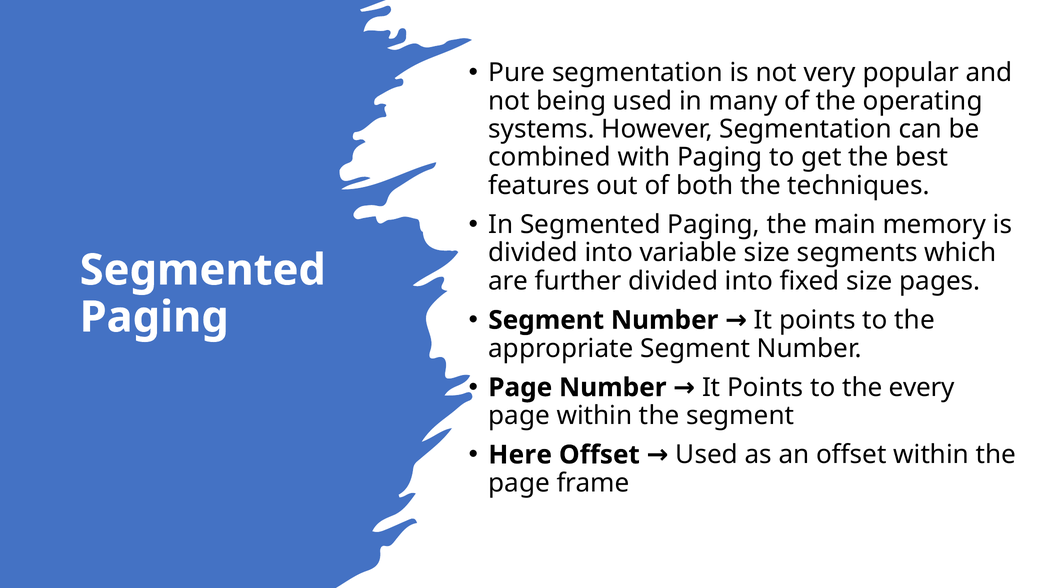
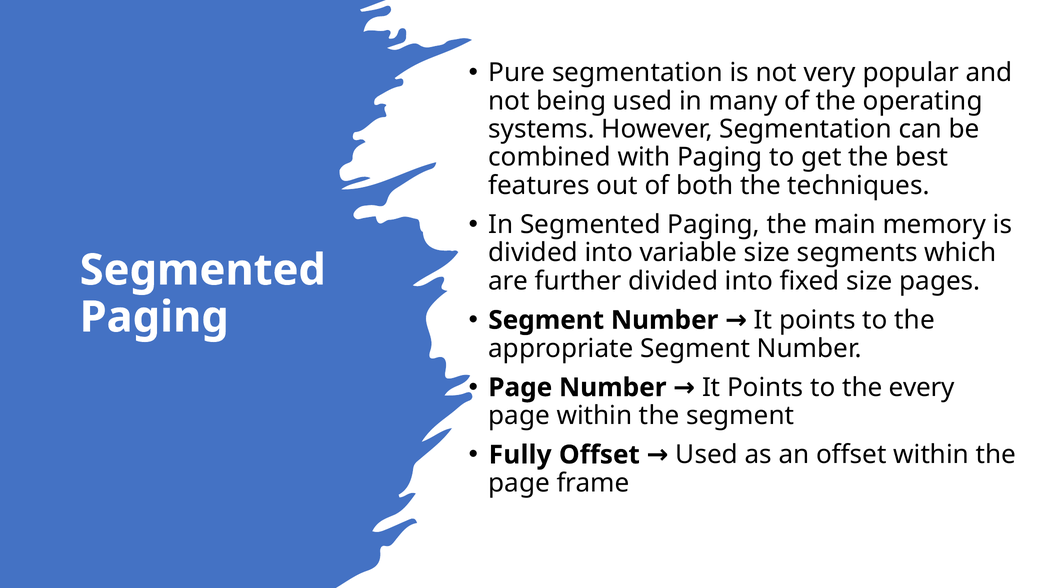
Here: Here -> Fully (520, 455)
